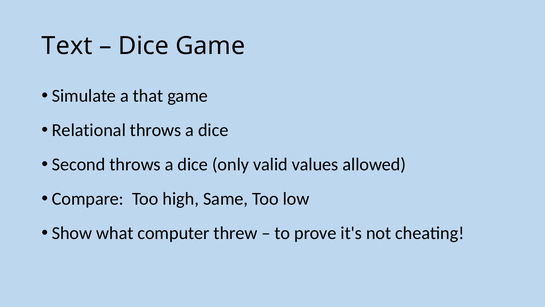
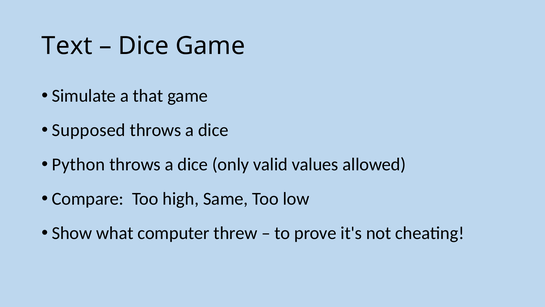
Relational: Relational -> Supposed (89, 130)
Second: Second -> Python (78, 164)
